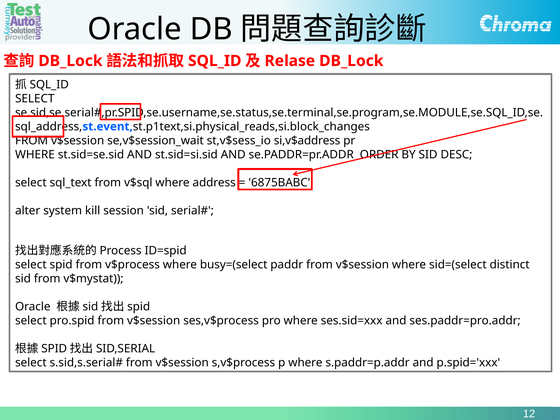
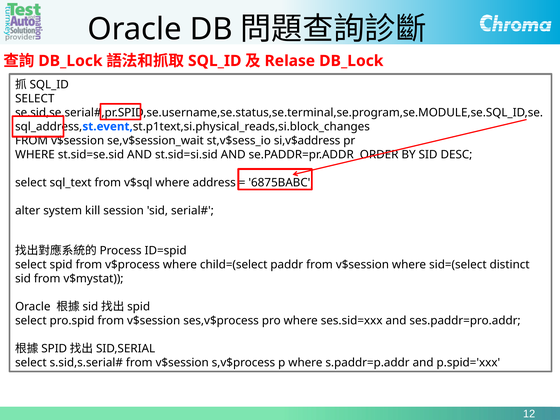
busy=(select: busy=(select -> child=(select (234, 265)
